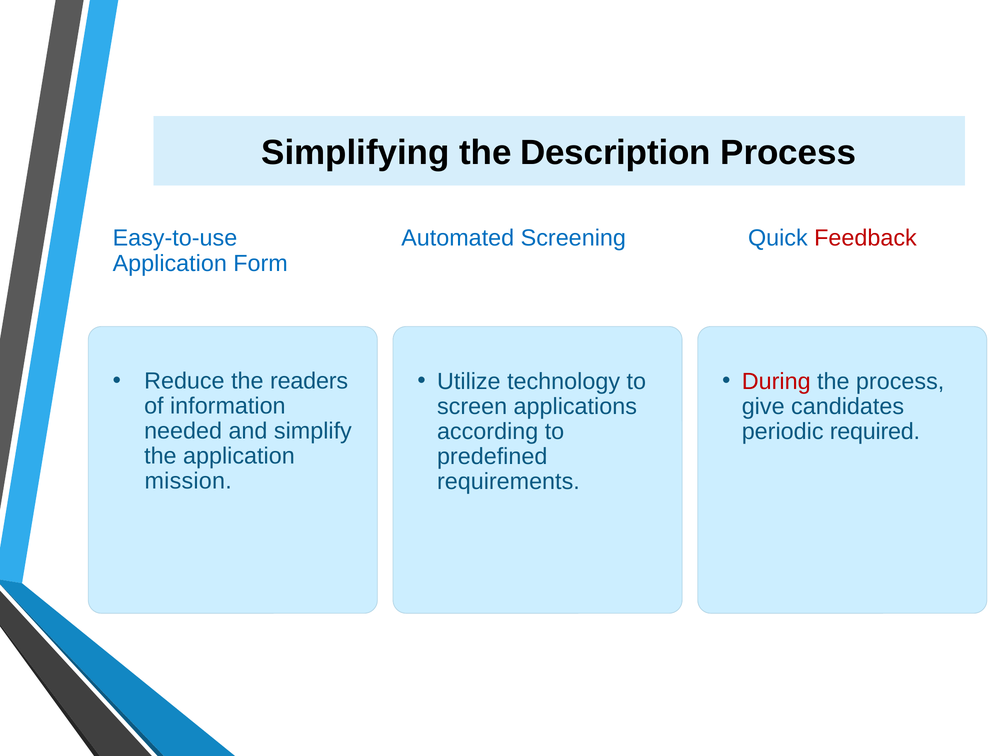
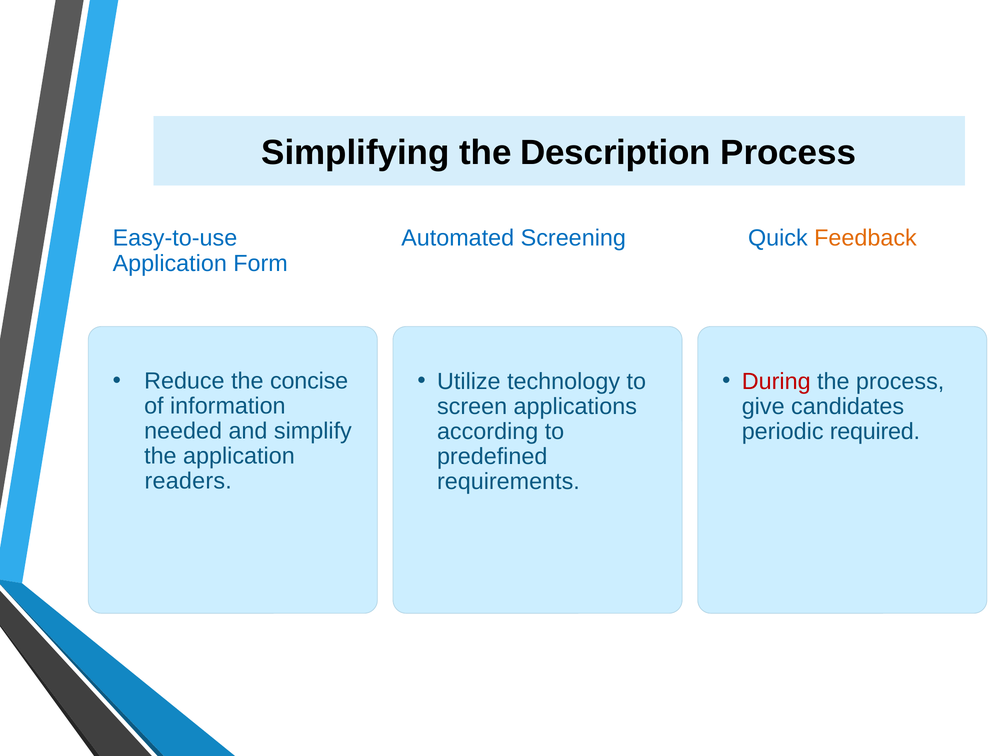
Feedback colour: red -> orange (866, 238)
readers: readers -> concise (309, 381)
mission: mission -> readers (188, 481)
